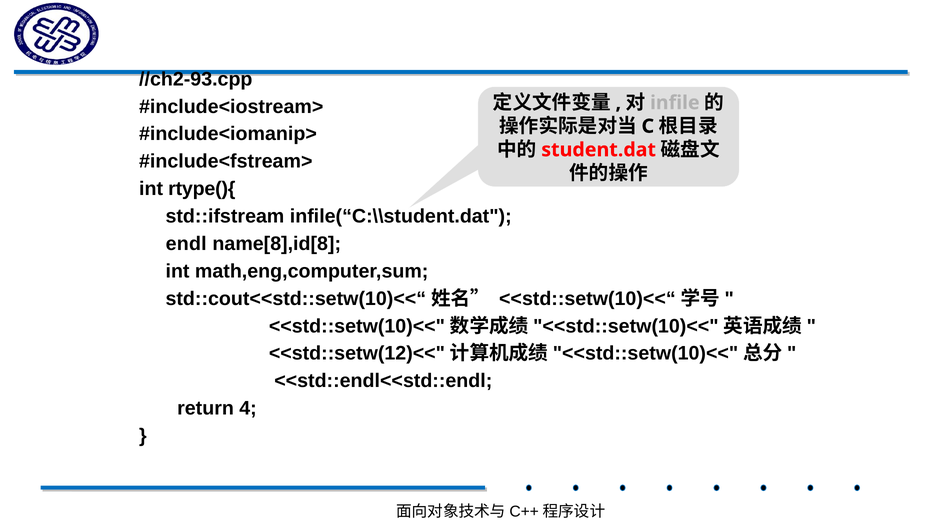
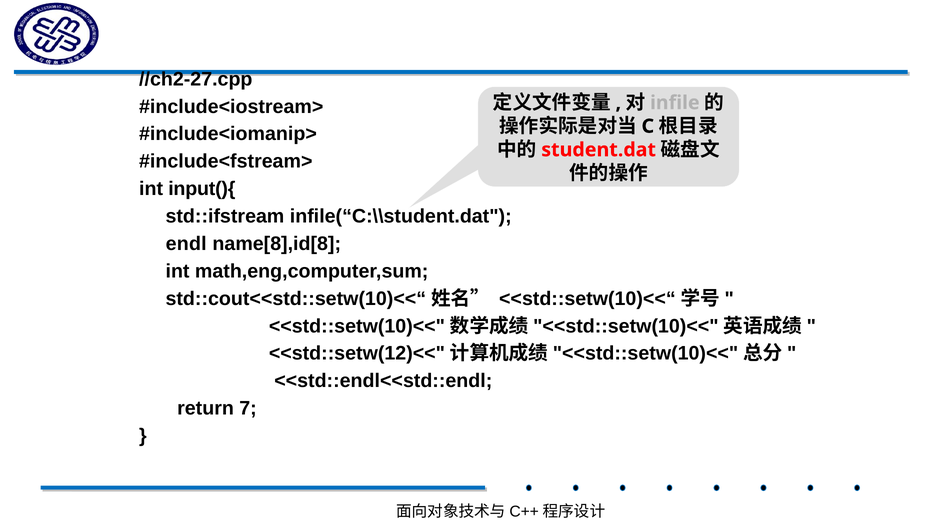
//ch2-93.cpp: //ch2-93.cpp -> //ch2-27.cpp (196, 79)
rtype(){: rtype(){ -> input(){ (202, 189)
4: 4 -> 7 (248, 409)
